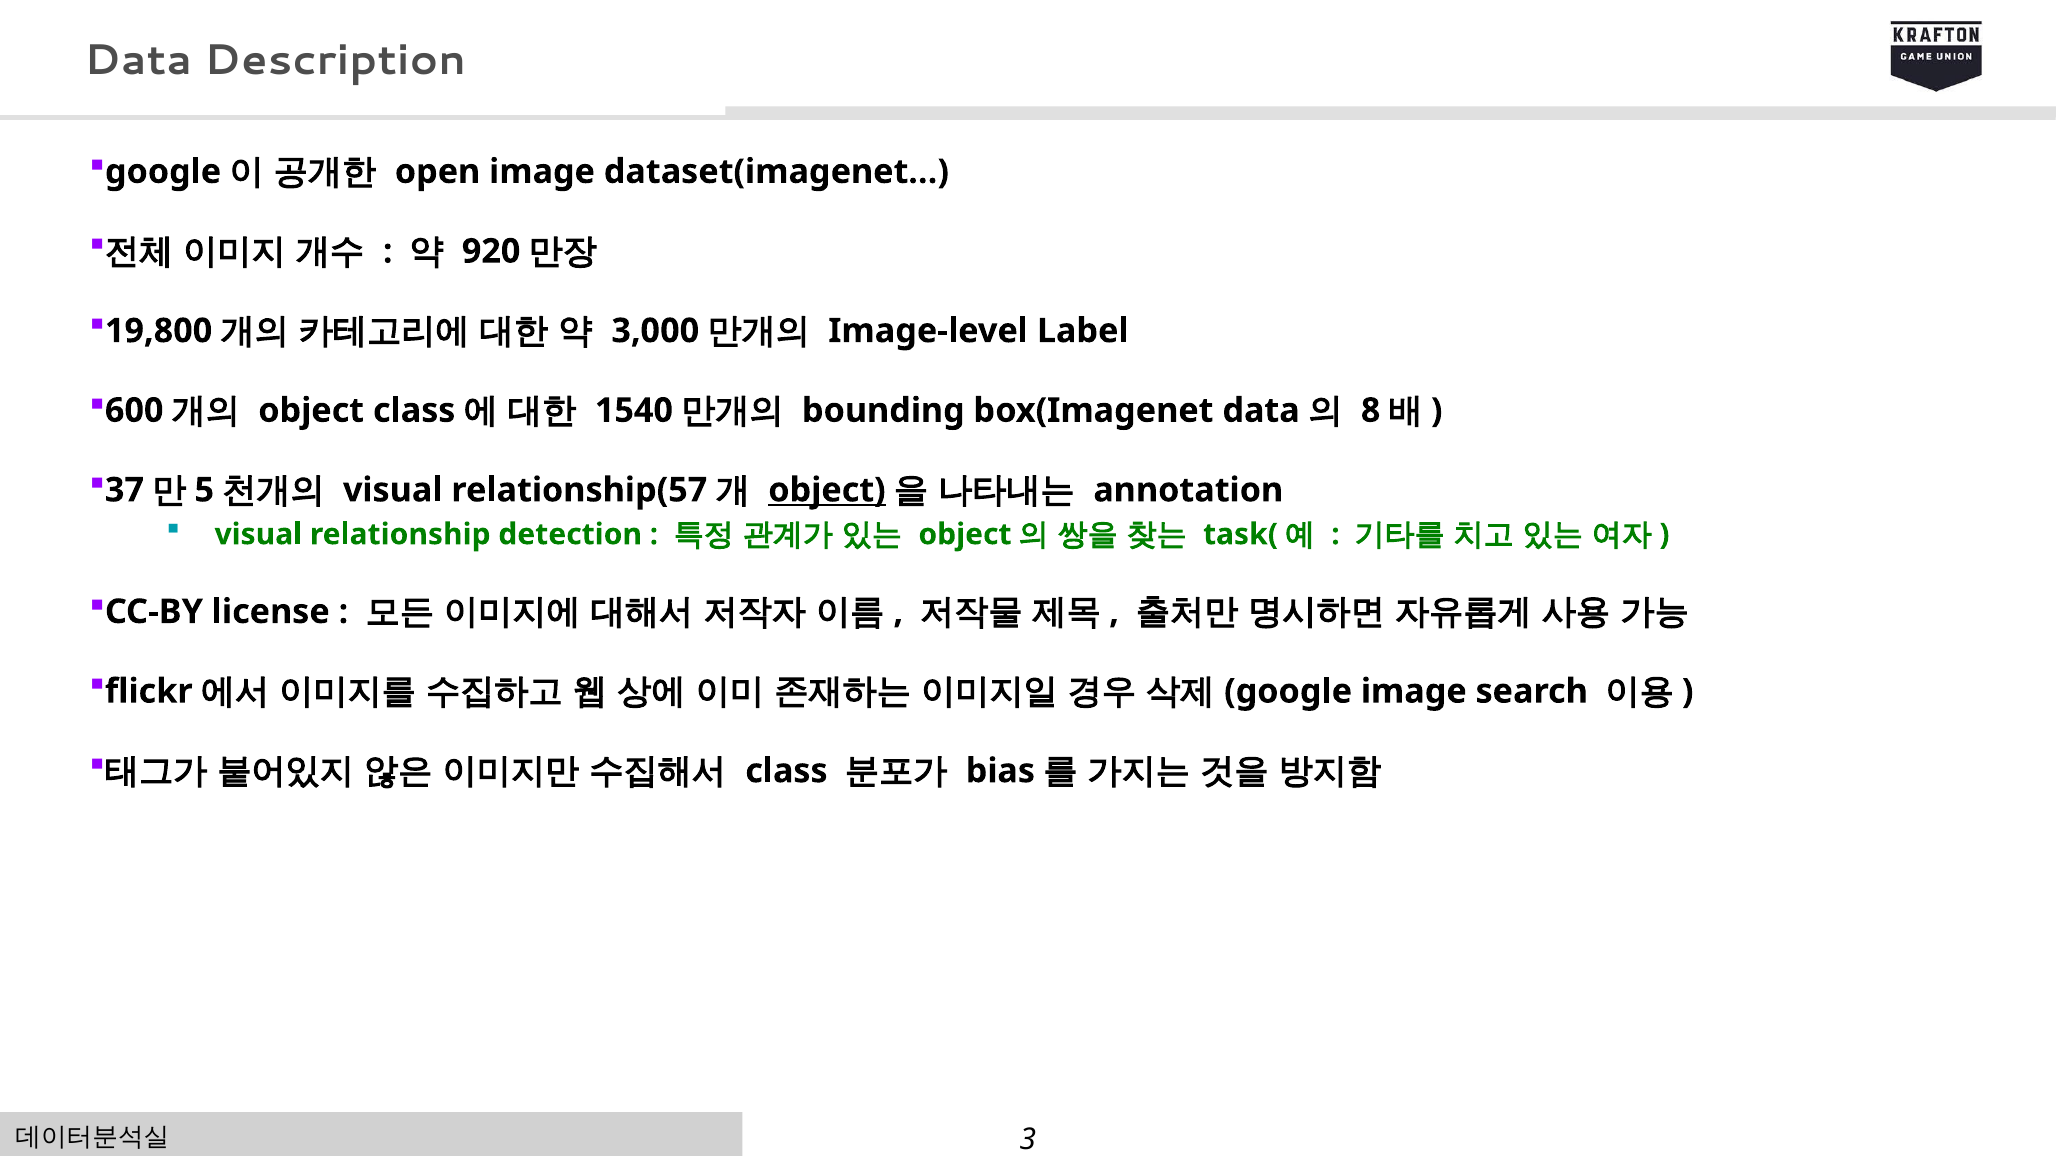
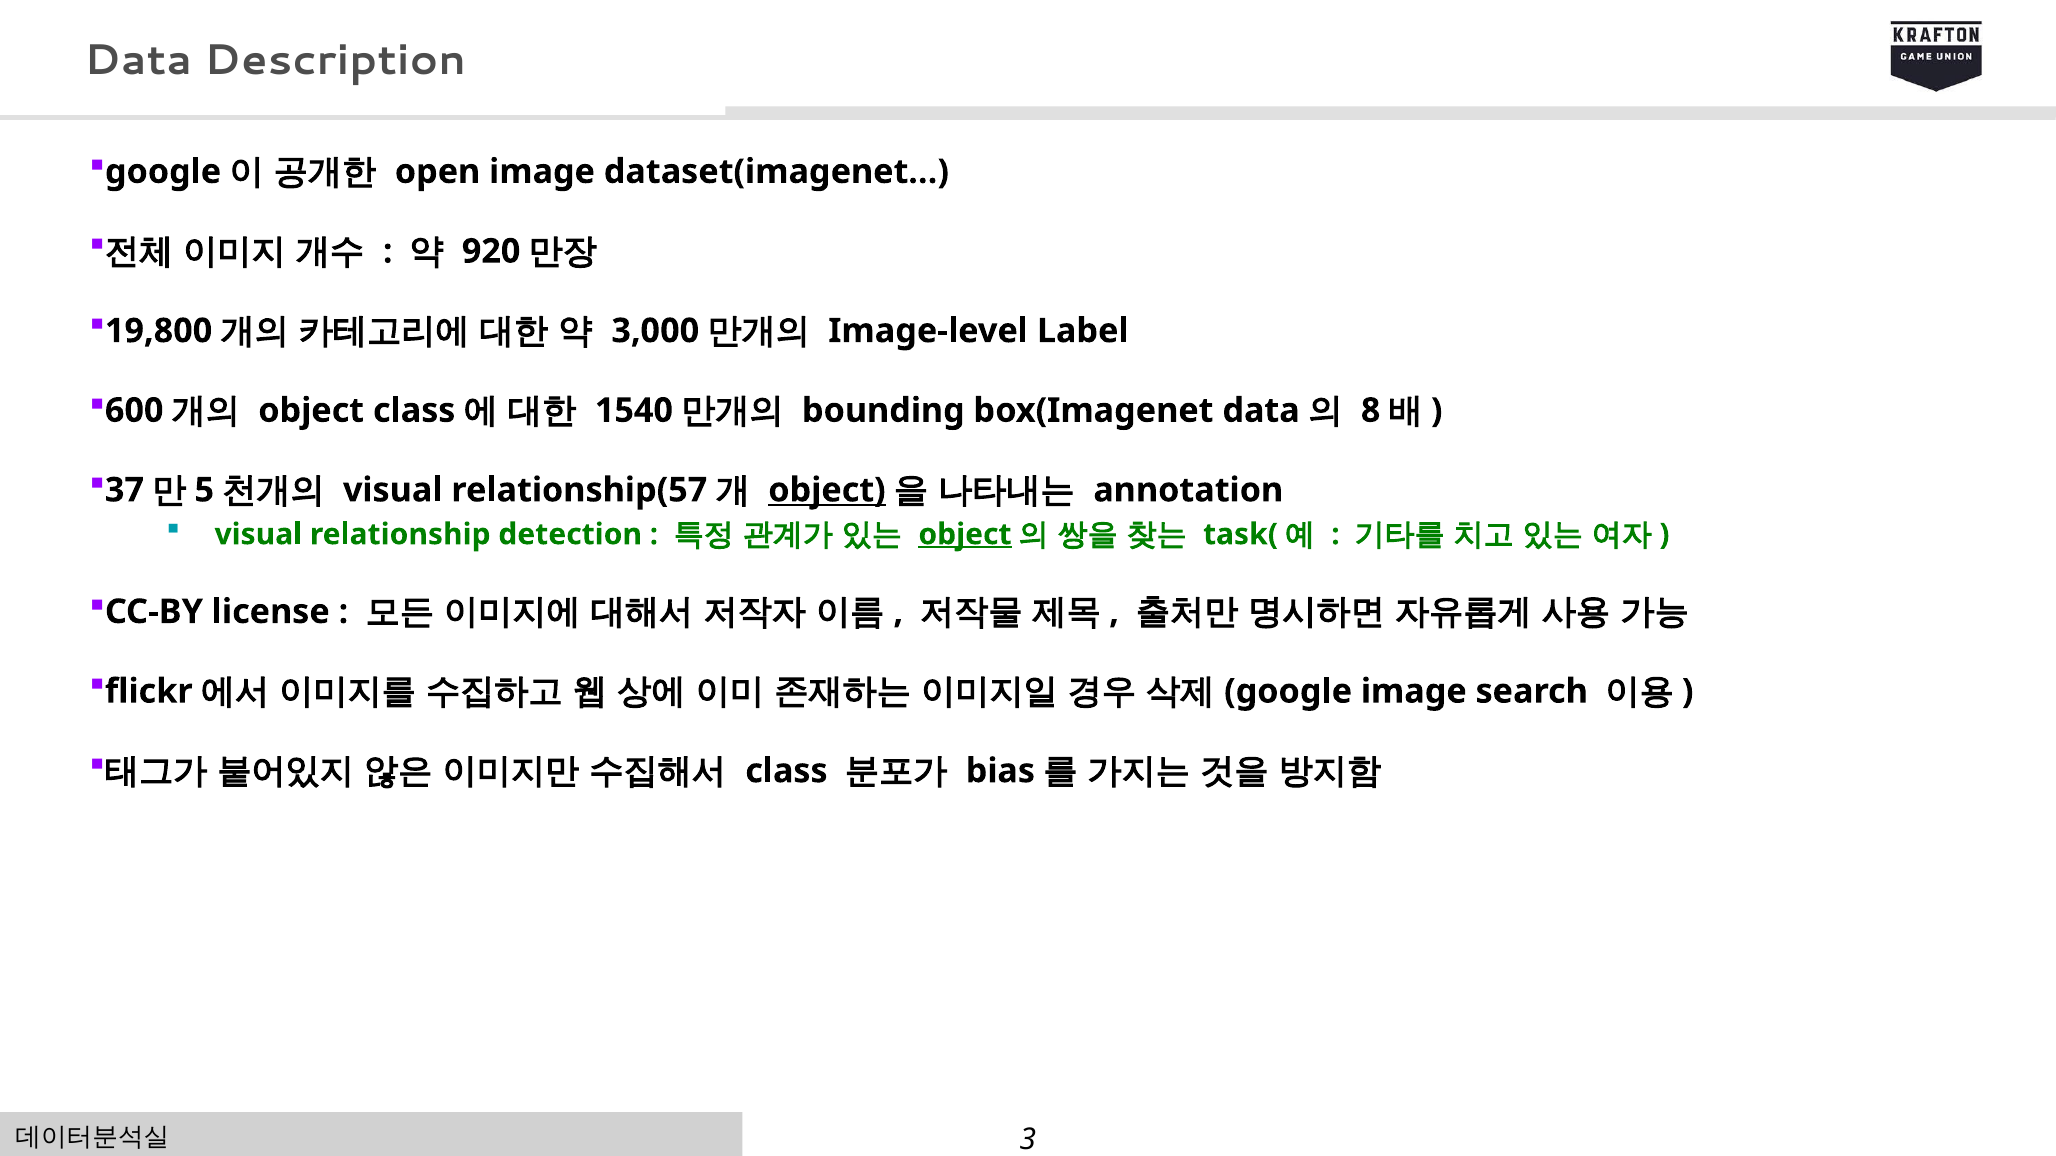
object underline: none -> present (965, 535)
